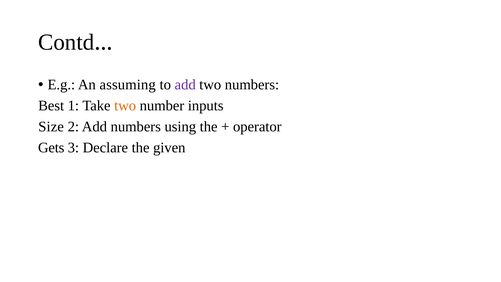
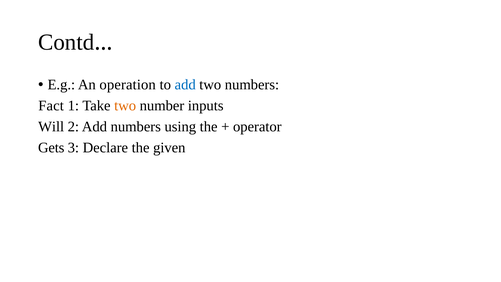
assuming: assuming -> operation (128, 85)
add colour: purple -> blue (185, 85)
Best: Best -> Fact (51, 106)
Size: Size -> Will (51, 127)
